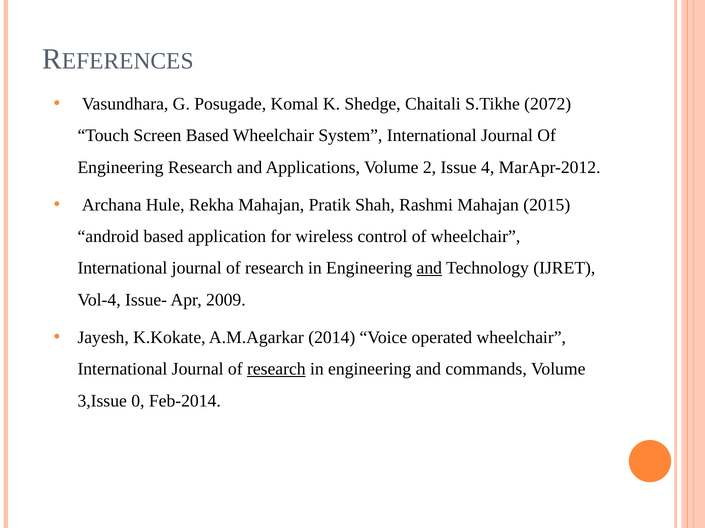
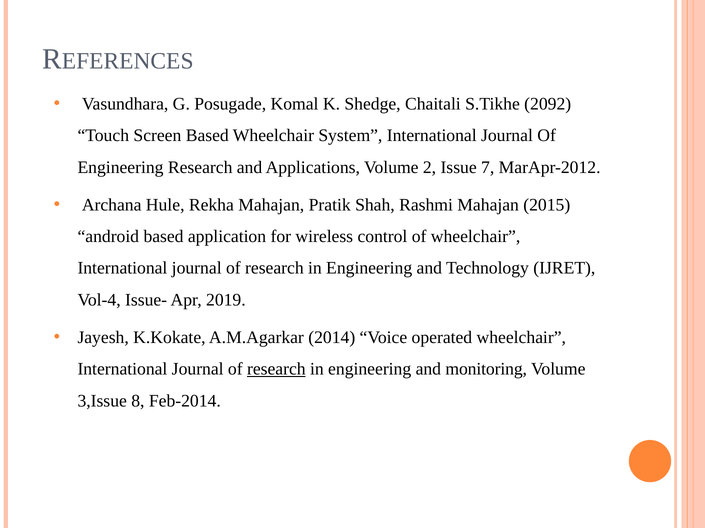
2072: 2072 -> 2092 (548, 104)
4: 4 -> 7 (488, 167)
and underline: present -> none (429, 269)
2009: 2009 -> 2019 (226, 300)
commands: commands -> monitoring (486, 370)
0: 0 -> 8 (138, 401)
